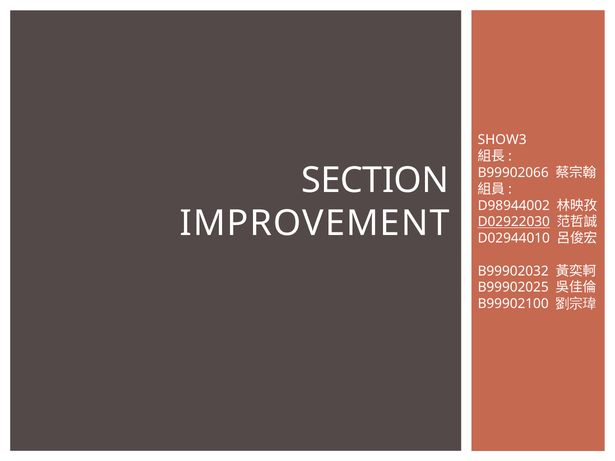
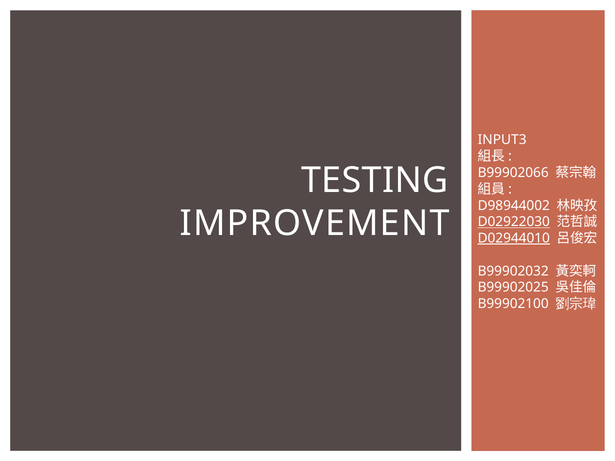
SHOW3: SHOW3 -> INPUT3 (502, 140)
SECTION: SECTION -> TESTING (375, 181)
D02944010 underline: none -> present (514, 238)
